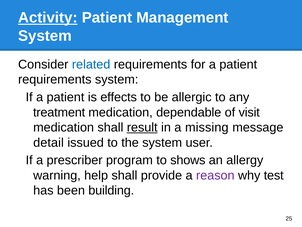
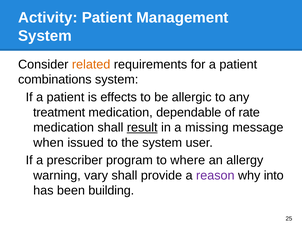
Activity underline: present -> none (48, 18)
related colour: blue -> orange (91, 64)
requirements: requirements -> combinations (55, 79)
visit: visit -> rate (249, 112)
detail: detail -> when (49, 142)
shows: shows -> where (188, 160)
help: help -> vary (96, 175)
test: test -> into (274, 175)
